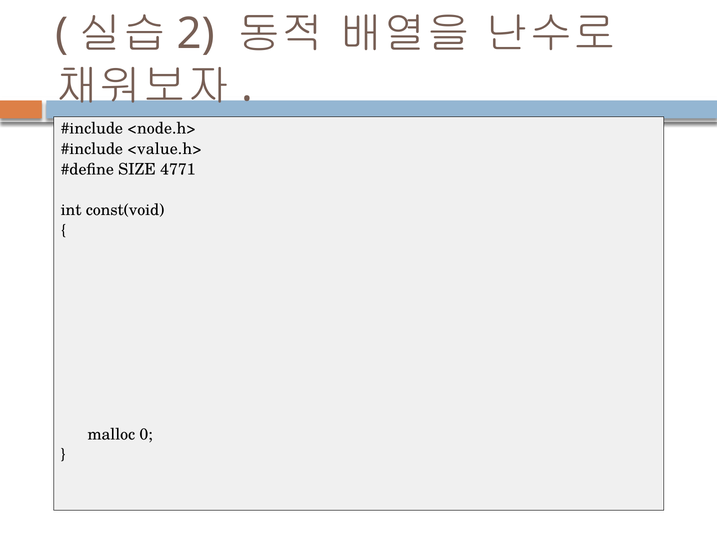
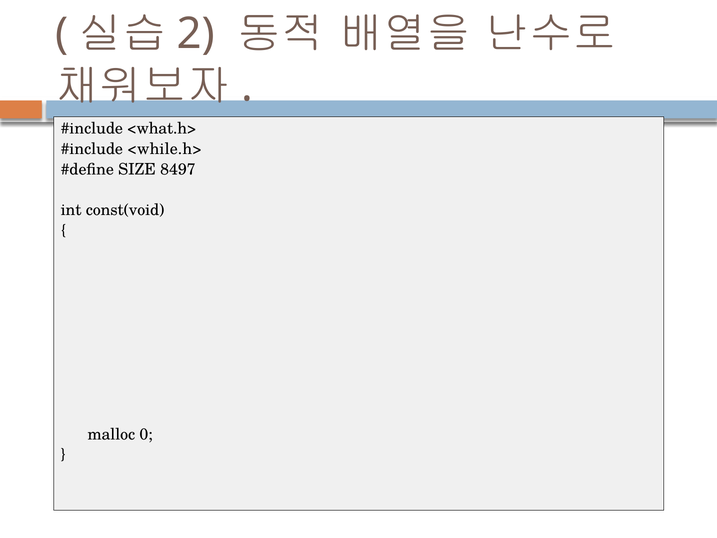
<node.h>: <node.h> -> <what.h> (162, 128)
<value.h>: <value.h> -> <while.h> (165, 149)
4771: 4771 -> 8497 (178, 169)
